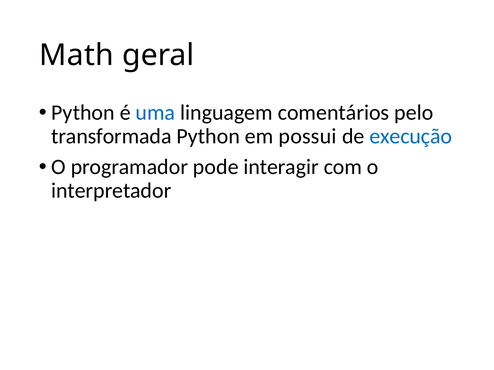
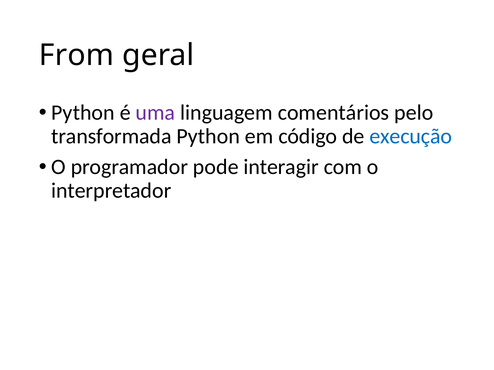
Math: Math -> From (77, 55)
uma colour: blue -> purple (155, 113)
possui: possui -> código (308, 137)
